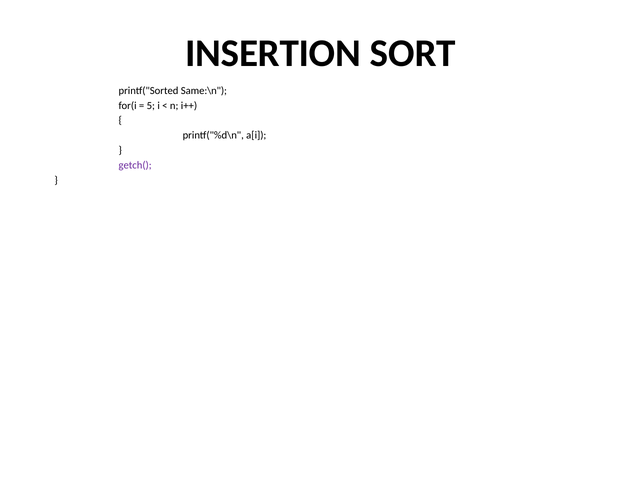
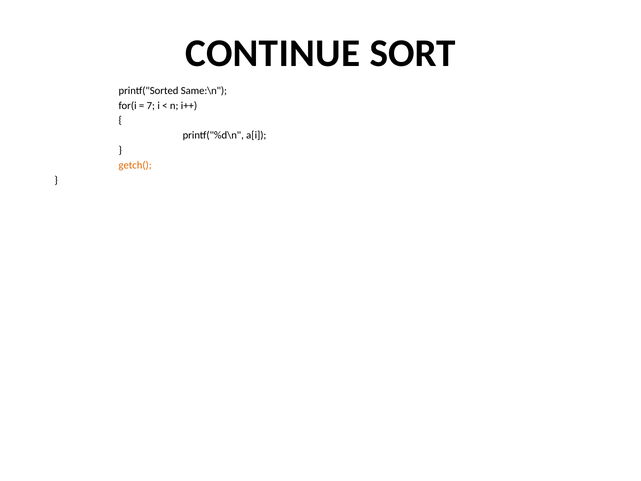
INSERTION: INSERTION -> CONTINUE (273, 53)
5: 5 -> 7 (151, 105)
getch( colour: purple -> orange (135, 165)
